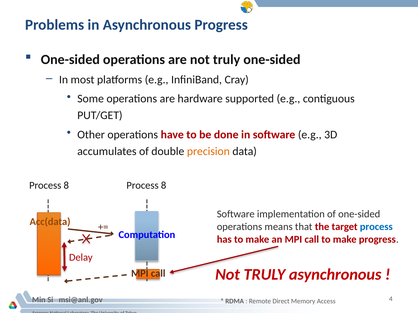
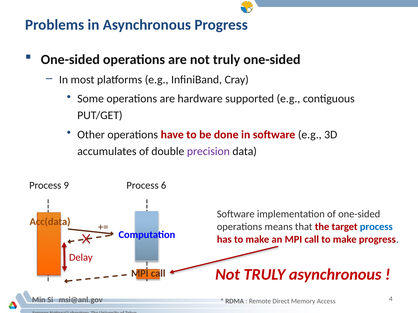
precision colour: orange -> purple (208, 151)
8: 8 -> 9 (66, 186)
8: 8 -> 6 (164, 186)
